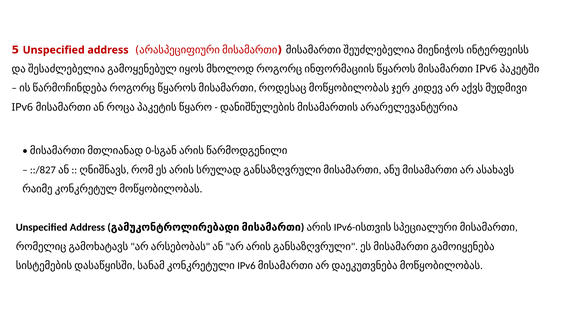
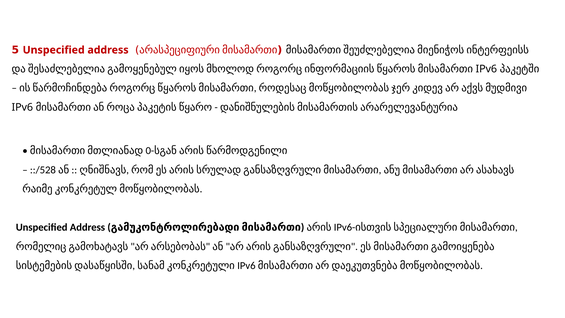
::/827: ::/827 -> ::/528 (43, 170)
